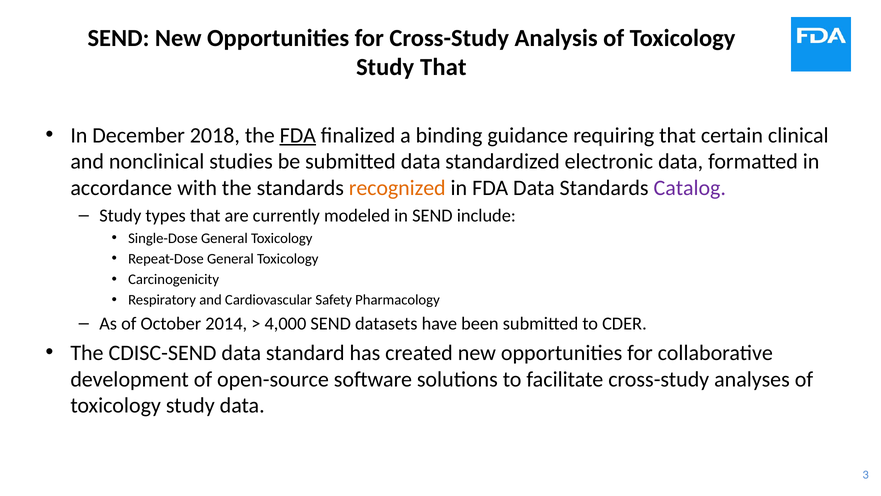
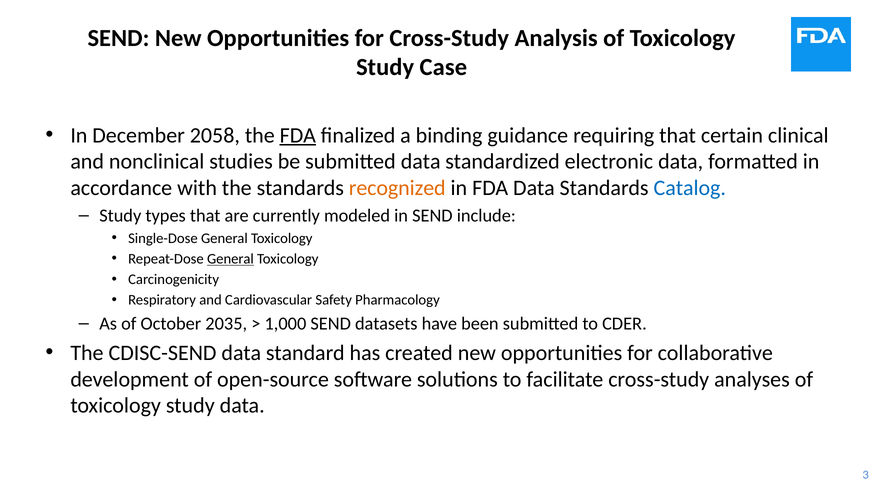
Study That: That -> Case (443, 67)
2018: 2018 -> 2058 (215, 135)
Catalog colour: purple -> blue (690, 188)
General underline: none -> present (230, 259)
2014: 2014 -> 2035 (226, 324)
4,000: 4,000 -> 1,000 (285, 324)
